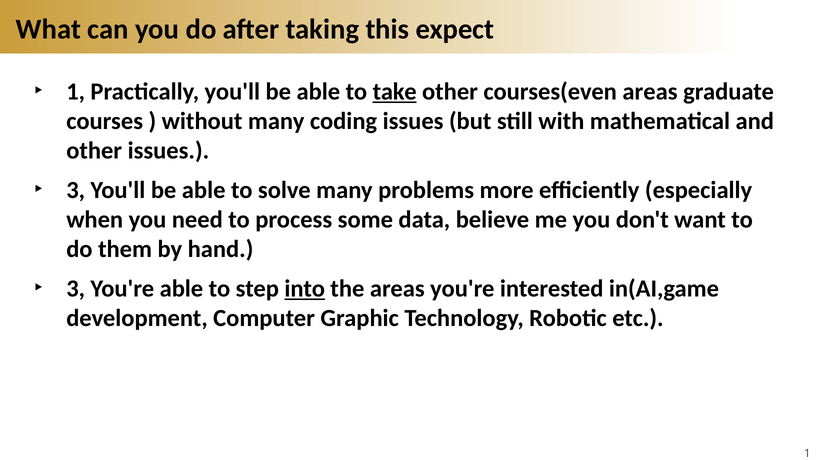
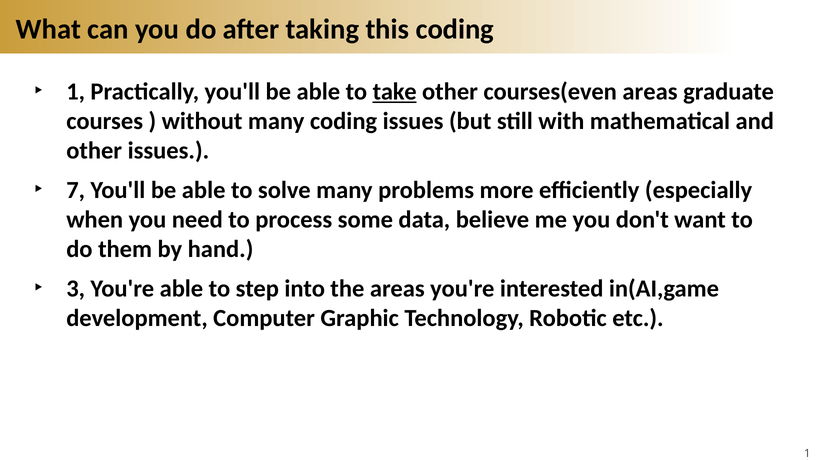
this expect: expect -> coding (455, 29)
3: 3 -> 7 (76, 190)
into underline: present -> none (305, 289)
